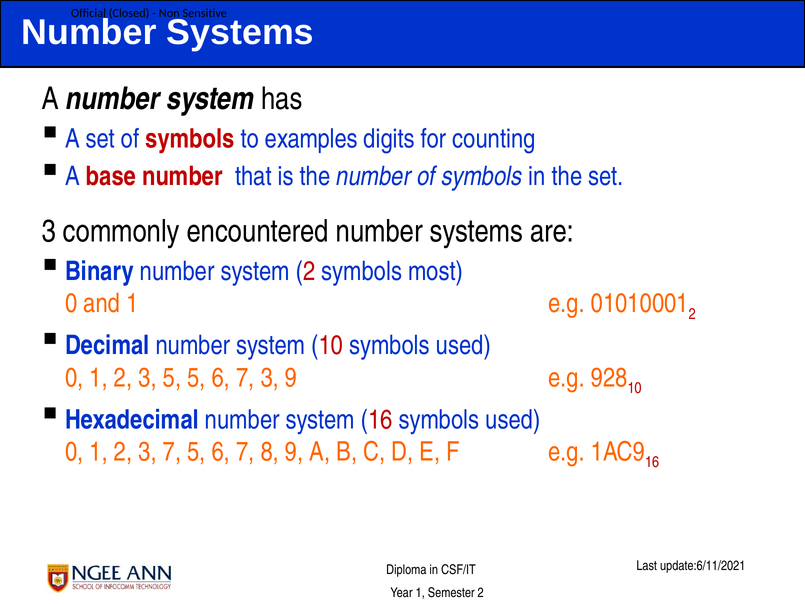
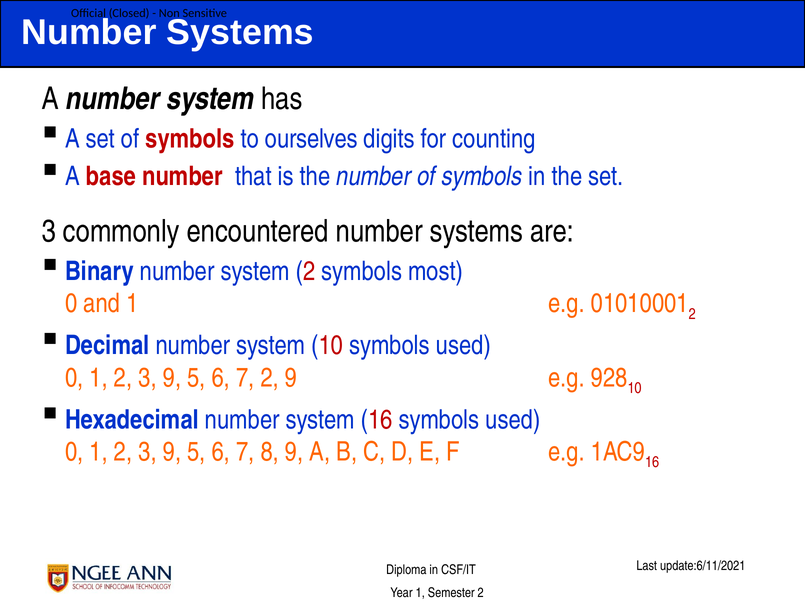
examples: examples -> ourselves (311, 139)
5: 5 -> 9 (172, 378)
7 3: 3 -> 2 (270, 378)
7: 7 -> 9 (172, 452)
